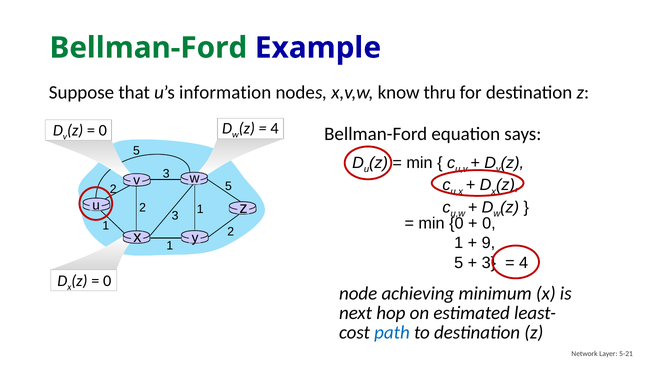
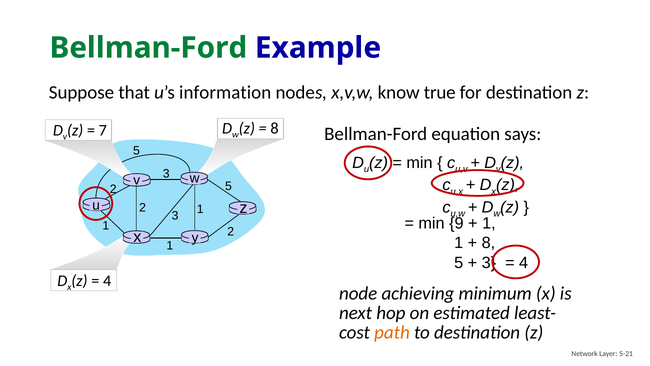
thru: thru -> true (440, 93)
4: 4 -> 8 (275, 128)
0: 0 -> 7 (103, 130)
min 0: 0 -> 9 (456, 223)
0: 0 -> 1 (489, 223)
9: 9 -> 8 (488, 243)
0: 0 -> 4 (107, 281)
path colour: blue -> orange (392, 332)
